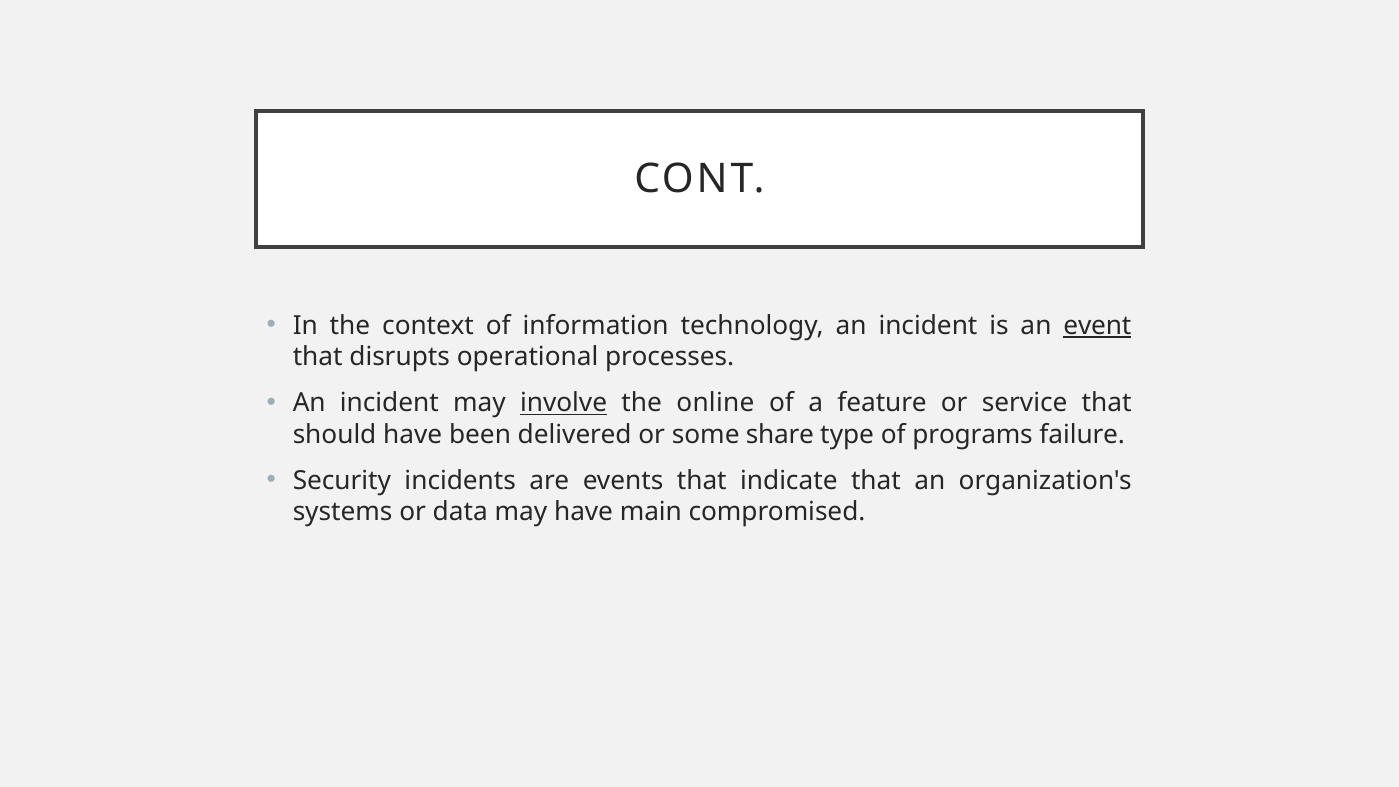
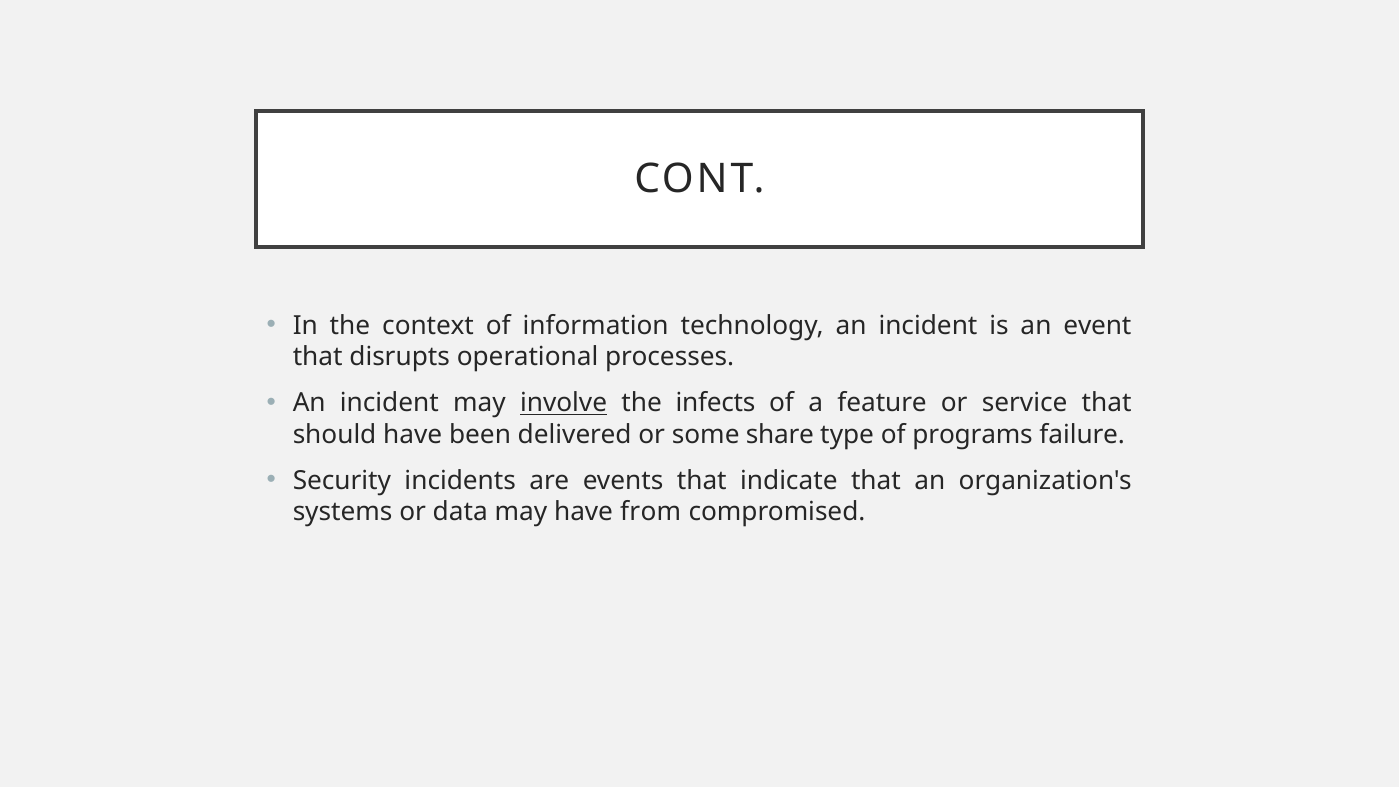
event underline: present -> none (1097, 326)
online: online -> infects (716, 403)
main: main -> from (651, 512)
